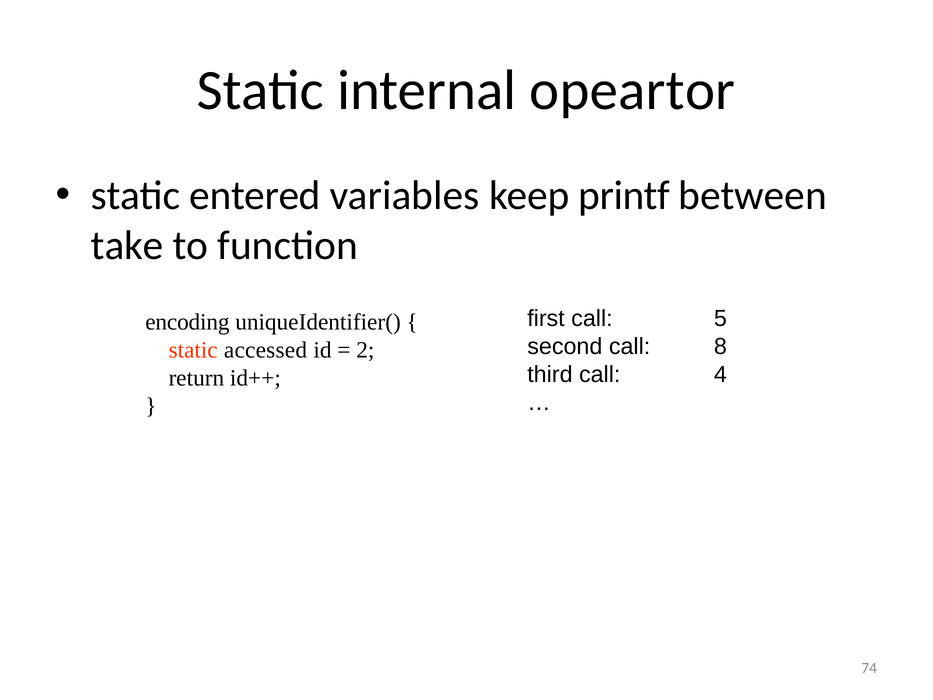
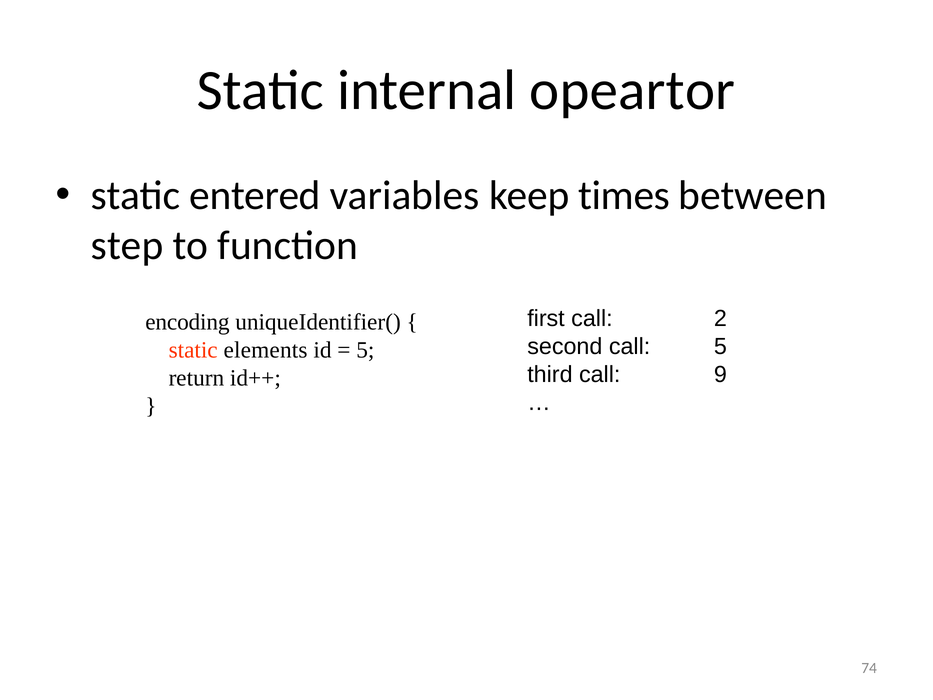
printf: printf -> times (624, 196)
take: take -> step (127, 245)
5: 5 -> 2 (720, 319)
call 8: 8 -> 5 (720, 347)
accessed: accessed -> elements (266, 350)
2: 2 -> 5 (365, 350)
4: 4 -> 9 (720, 375)
